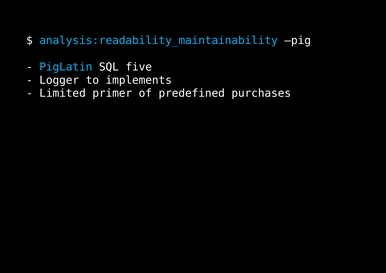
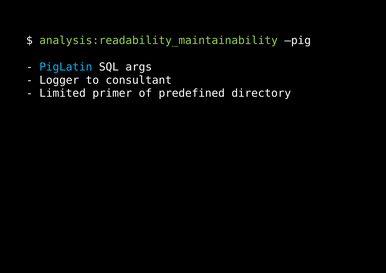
analysis:readability_maintainability colour: light blue -> light green (159, 41)
five: five -> args (139, 67)
implements: implements -> consultant (139, 80)
purchases: purchases -> directory (261, 93)
